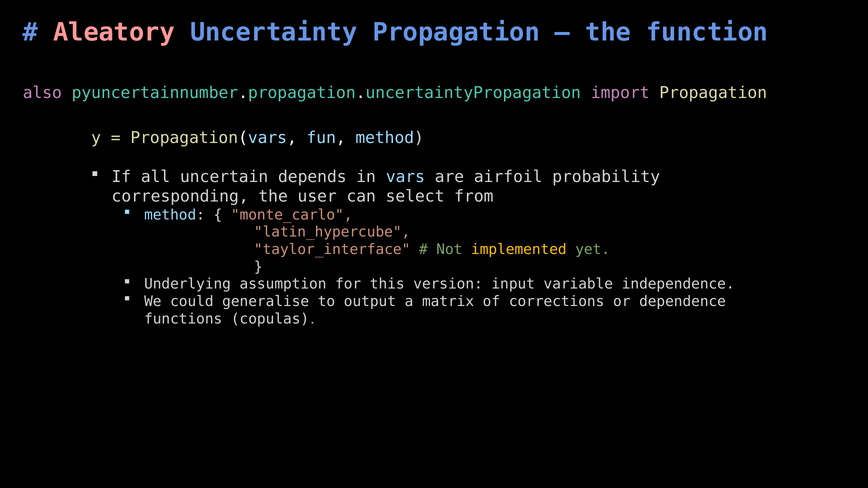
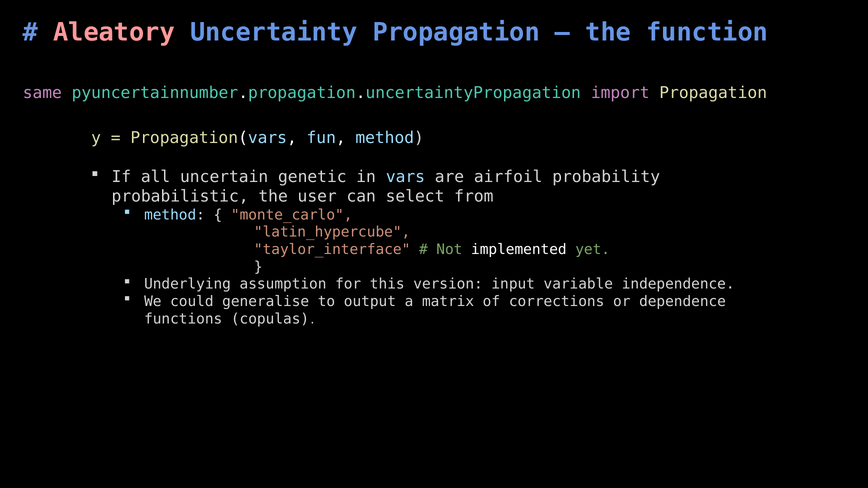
also: also -> same (42, 93)
depends: depends -> genetic (312, 177)
corresponding: corresponding -> probabilistic (180, 197)
implemented colour: yellow -> white (519, 250)
